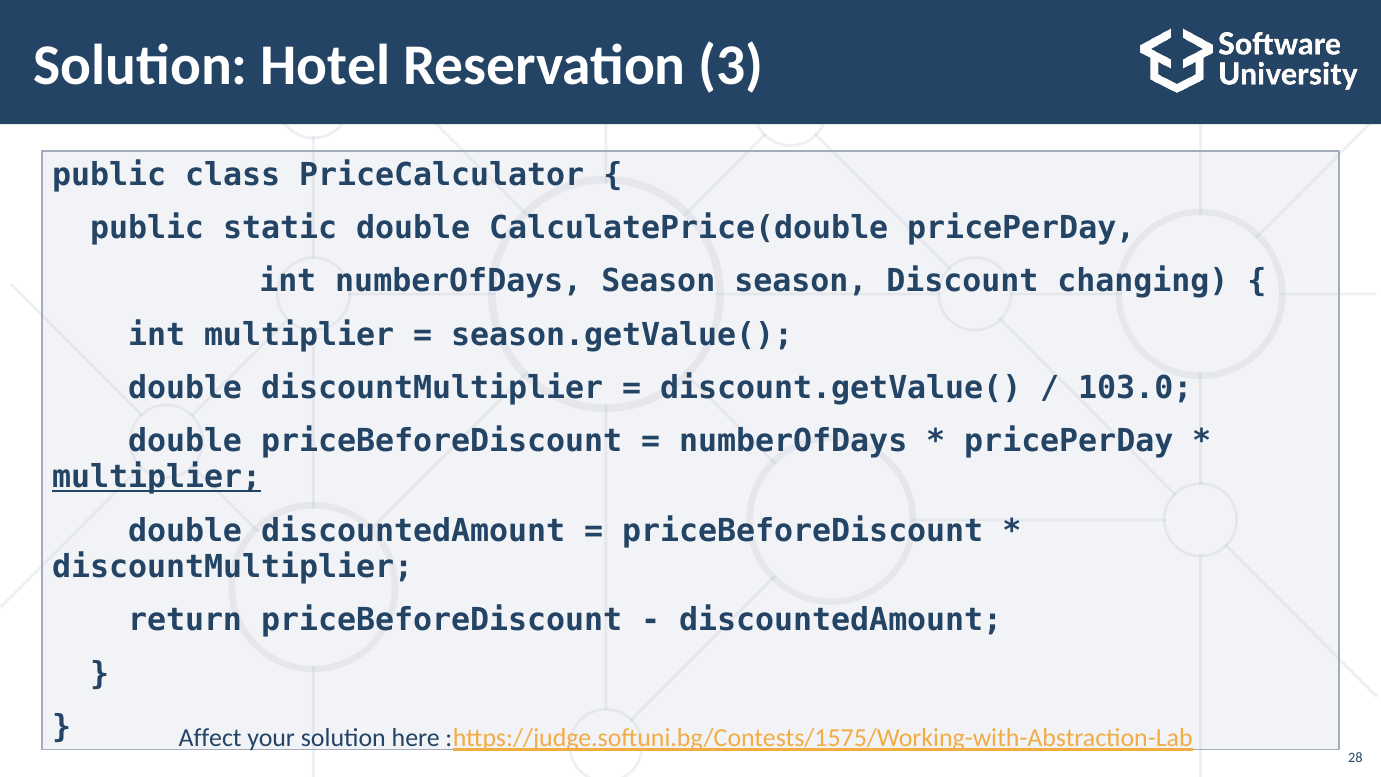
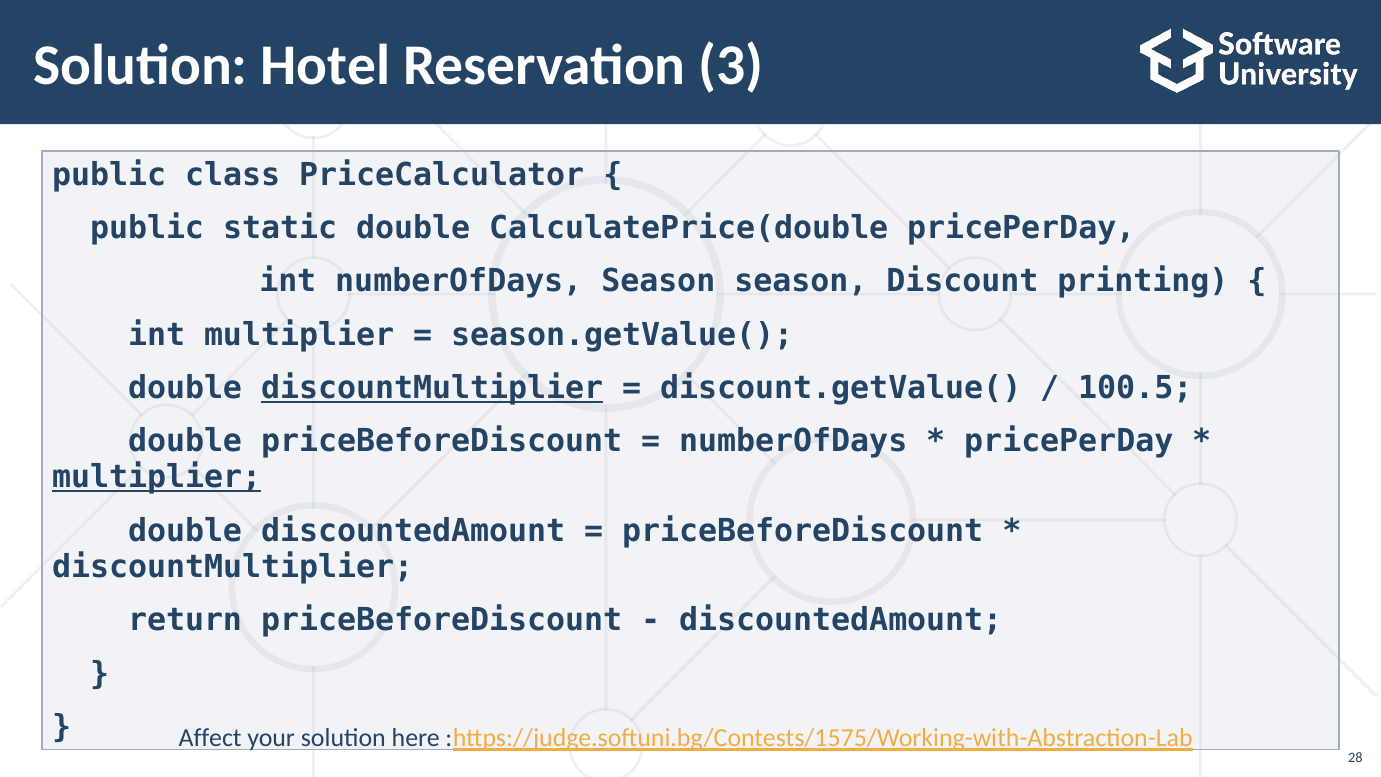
changing: changing -> printing (1143, 281)
discountMultiplier underline: none -> present (432, 388)
103.0: 103.0 -> 100.5 (1135, 388)
